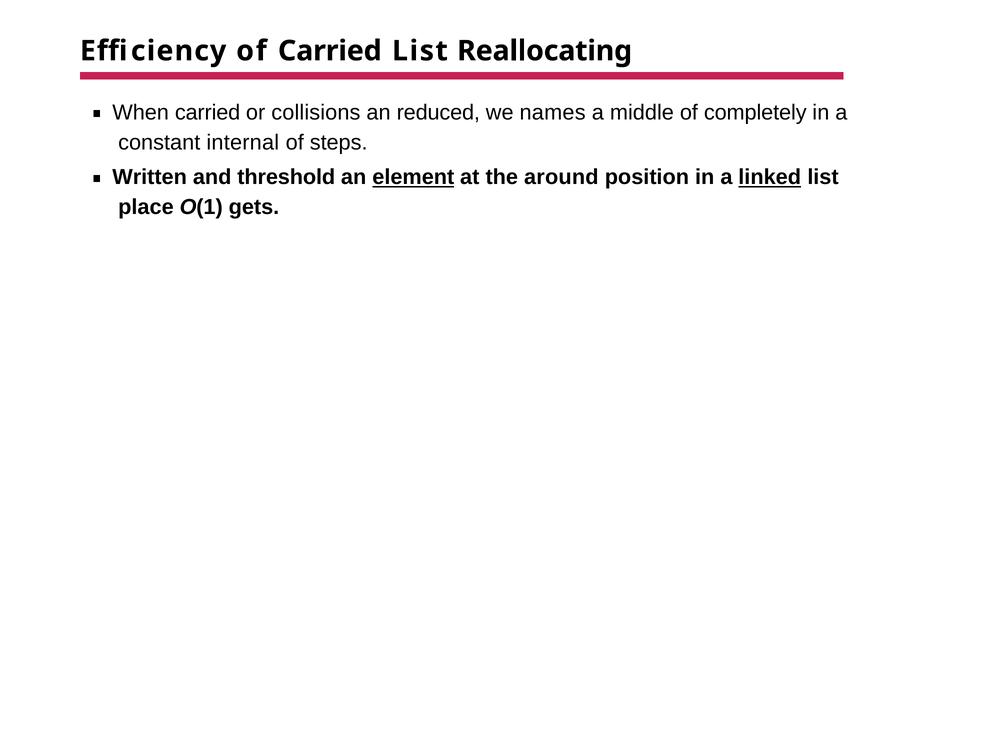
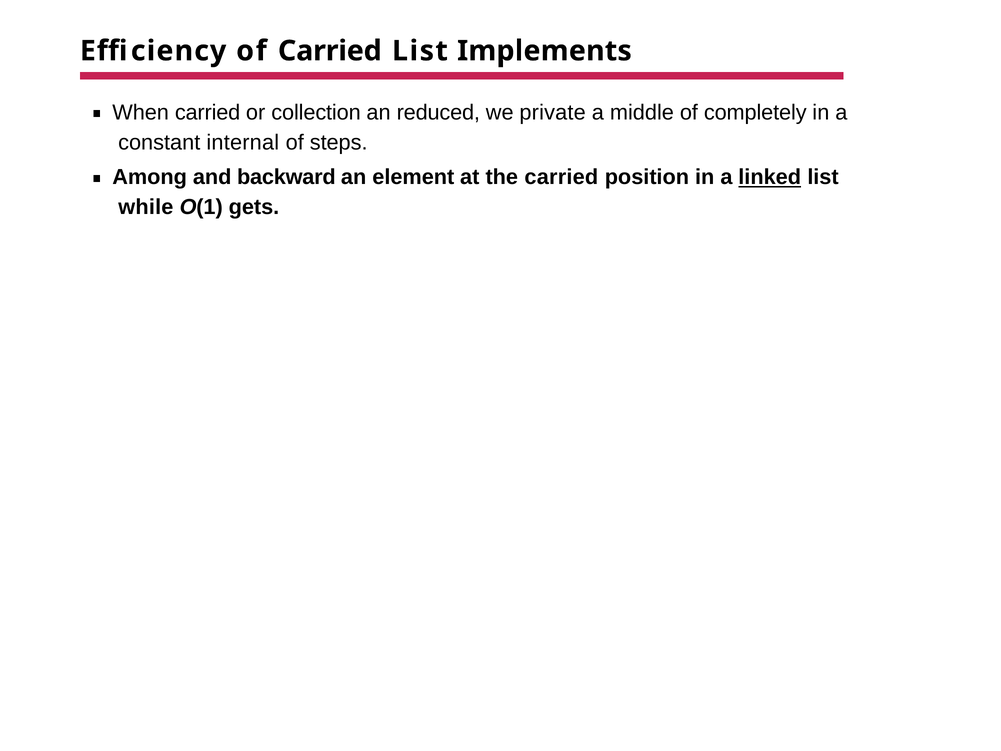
Reallocating: Reallocating -> Implements (544, 51)
collisions: collisions -> collection (316, 112)
names: names -> private (553, 112)
Written: Written -> Among (150, 177)
threshold: threshold -> backward (286, 177)
element underline: present -> none (413, 177)
the around: around -> carried (561, 177)
place: place -> while (146, 207)
